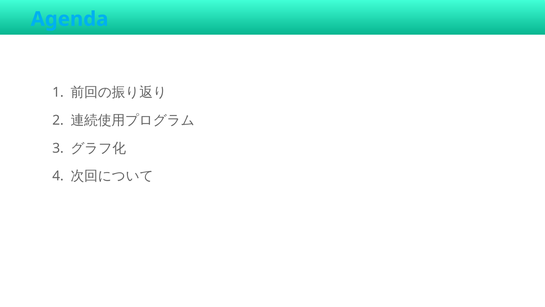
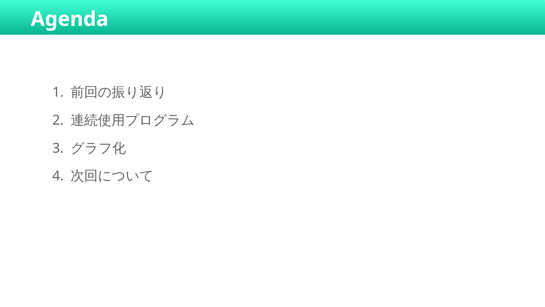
Agenda colour: light blue -> white (70, 19)
